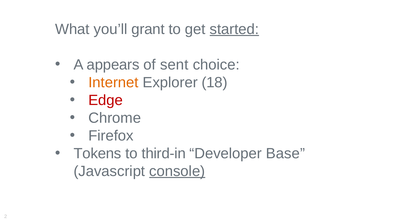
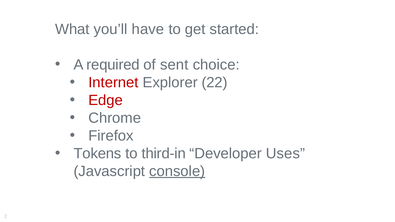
grant: grant -> have (148, 29)
started underline: present -> none (234, 29)
appears: appears -> required (113, 65)
Internet colour: orange -> red (113, 82)
18: 18 -> 22 (215, 82)
Base: Base -> Uses (285, 154)
